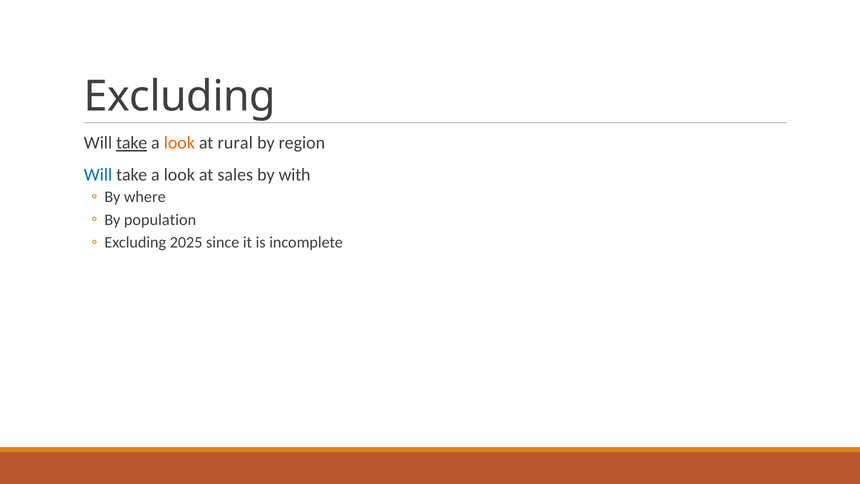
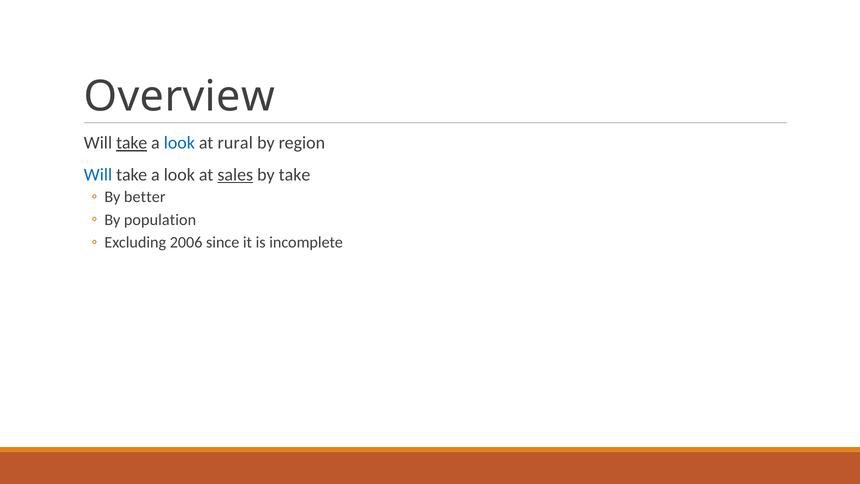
Excluding: Excluding -> Overview (179, 96)
look colour: orange -> blue (179, 143)
sales underline: none -> present (235, 175)
by with: with -> take (295, 175)
where: where -> better (145, 197)
2025: 2025 -> 2006 (186, 242)
